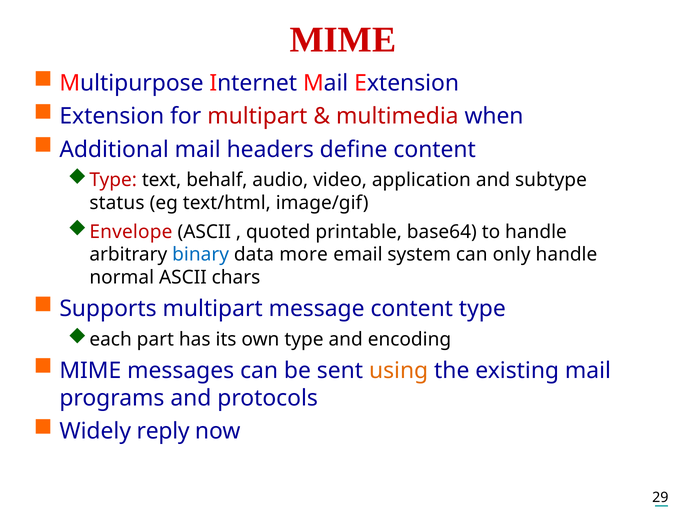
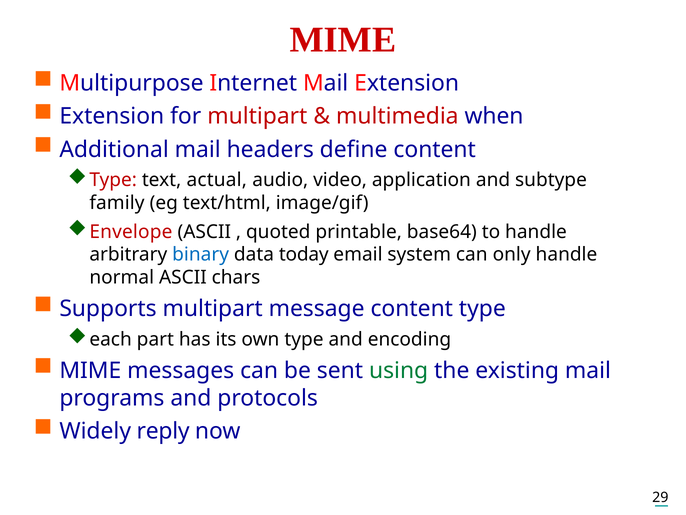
behalf: behalf -> actual (217, 180)
status: status -> family (117, 203)
more: more -> today (304, 254)
using colour: orange -> green (399, 370)
